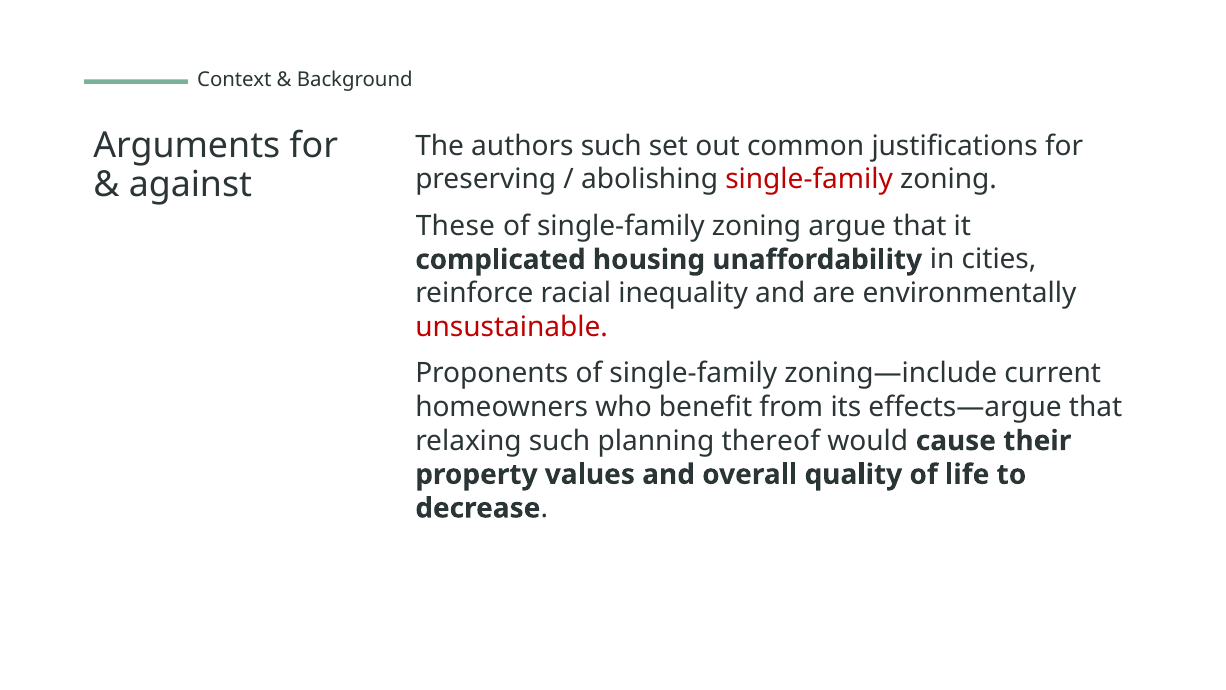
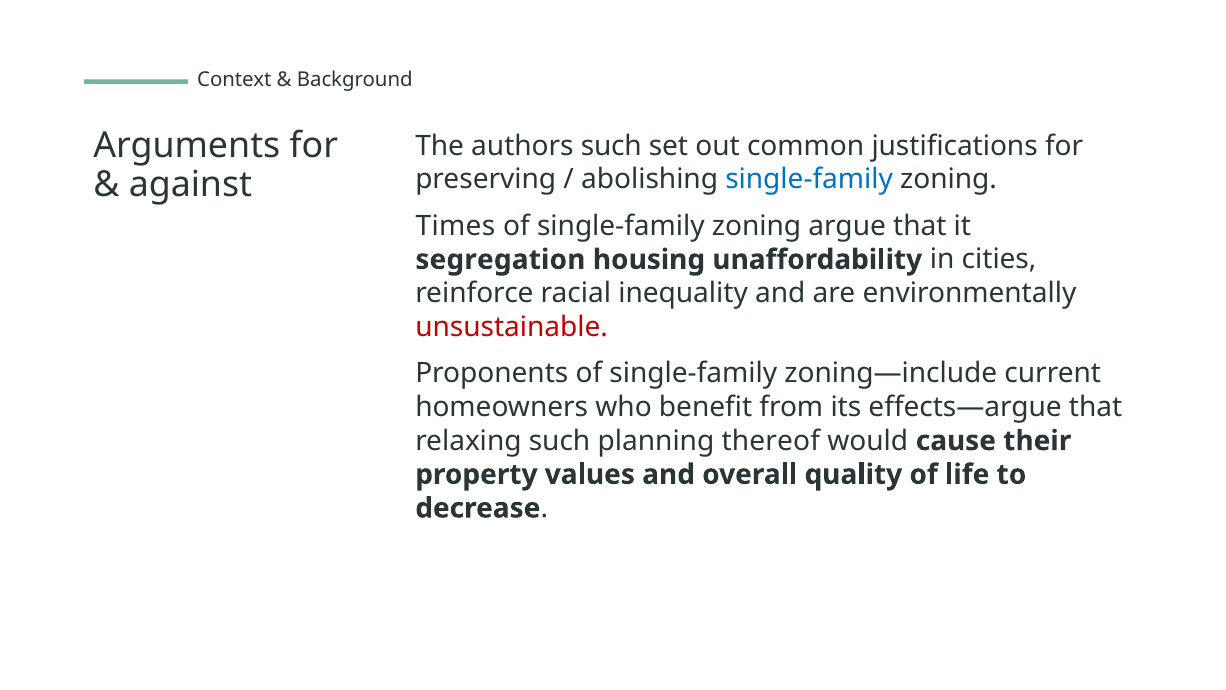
single-family colour: red -> blue (809, 179)
These: These -> Times (455, 226)
complicated: complicated -> segregation (500, 260)
